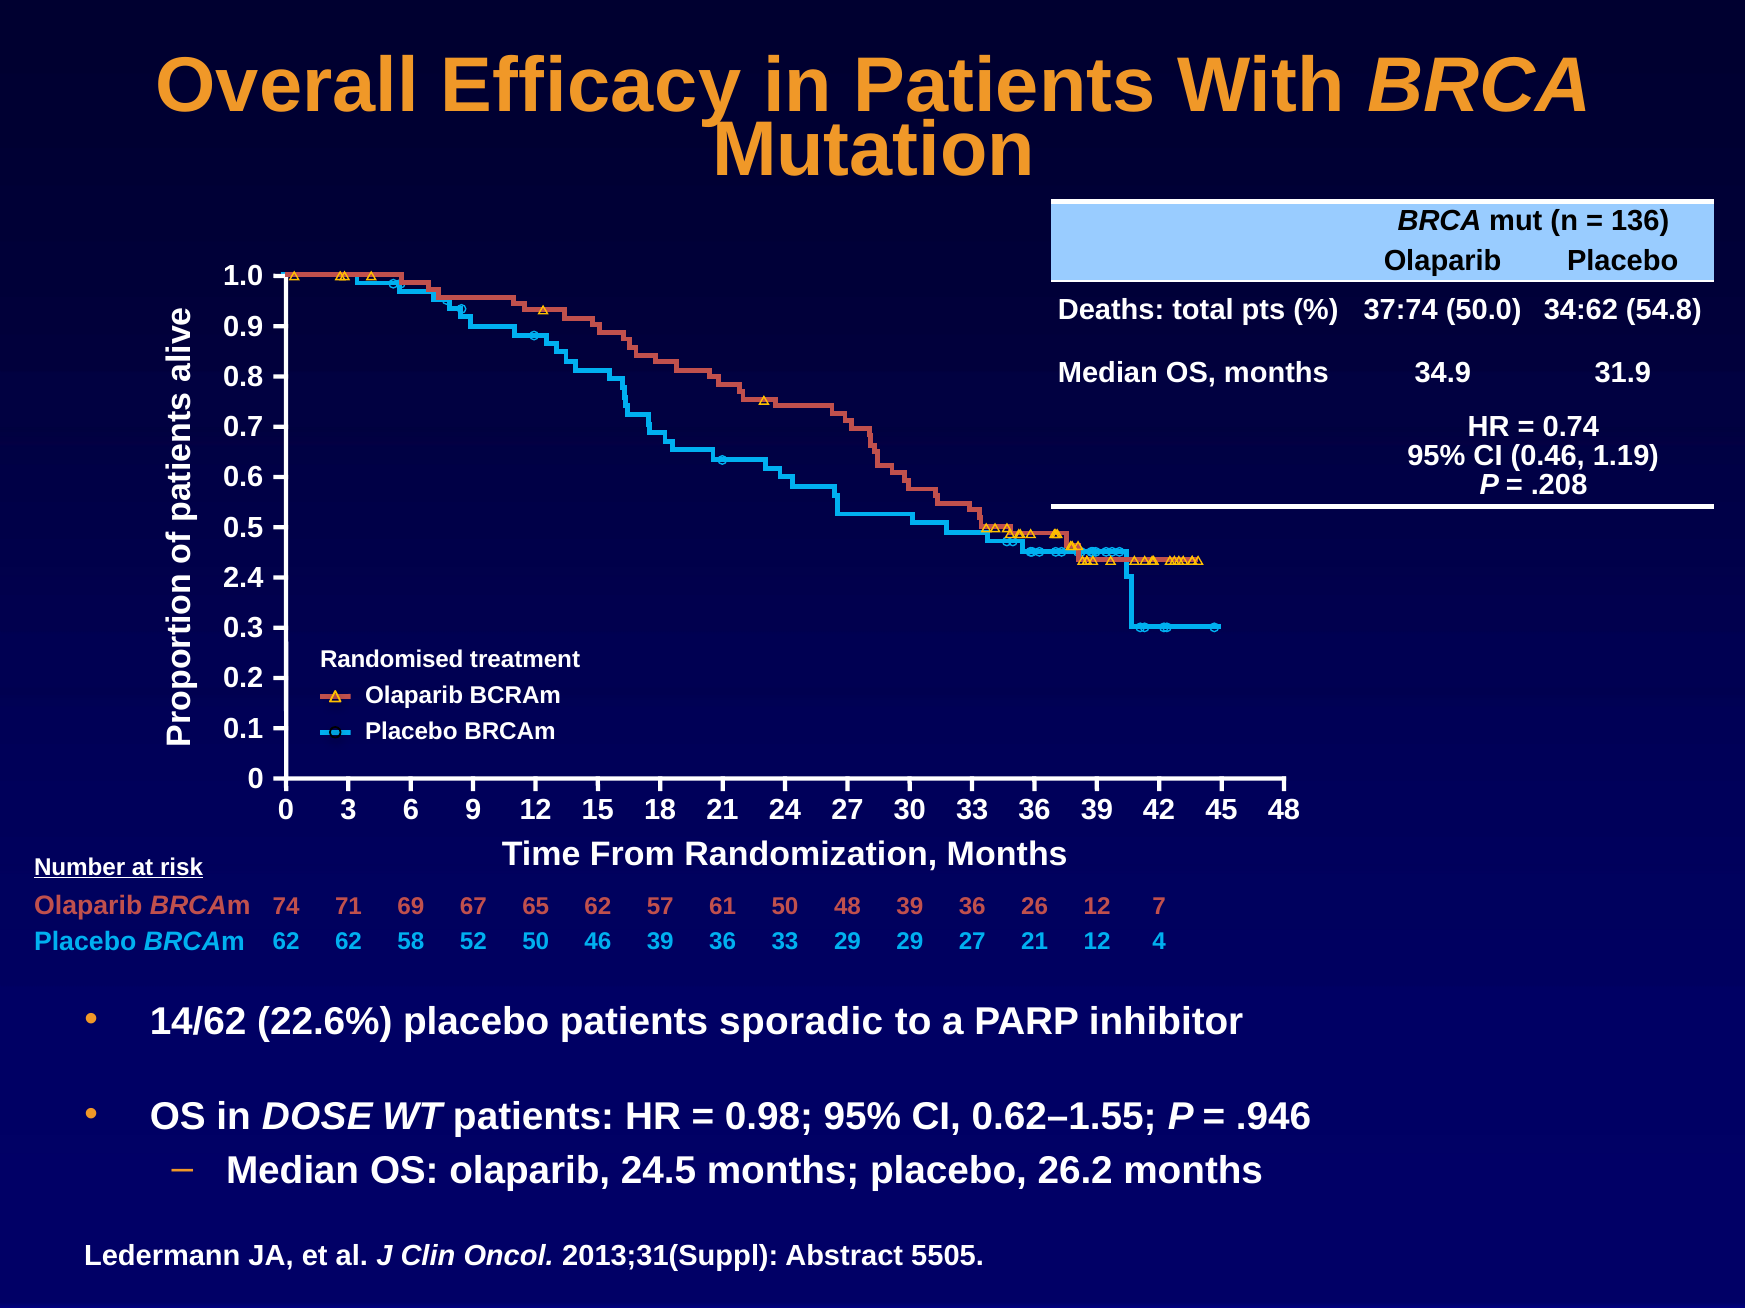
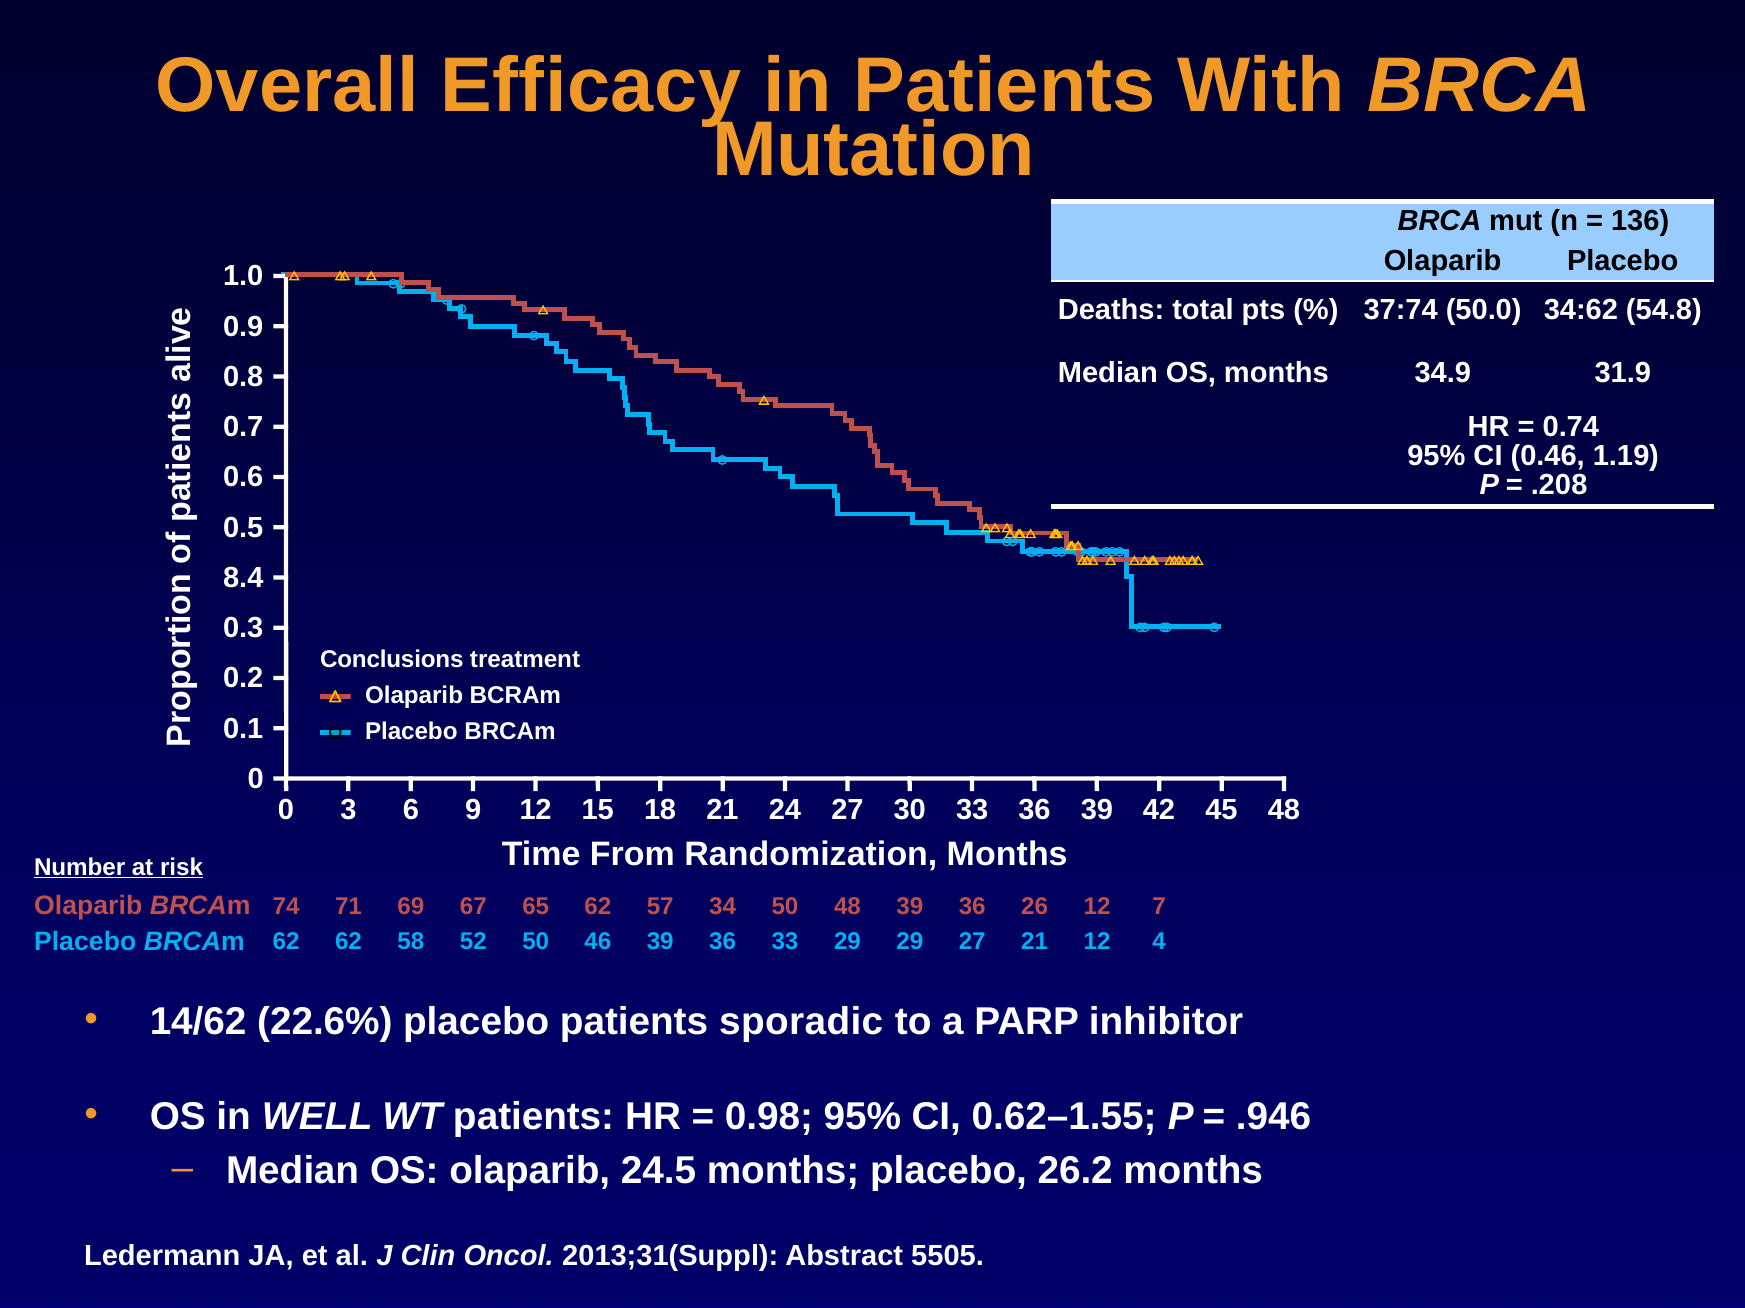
2.4: 2.4 -> 8.4 (243, 578)
Randomised: Randomised -> Conclusions (392, 660)
61: 61 -> 34 (723, 907)
DOSE: DOSE -> WELL (317, 1117)
